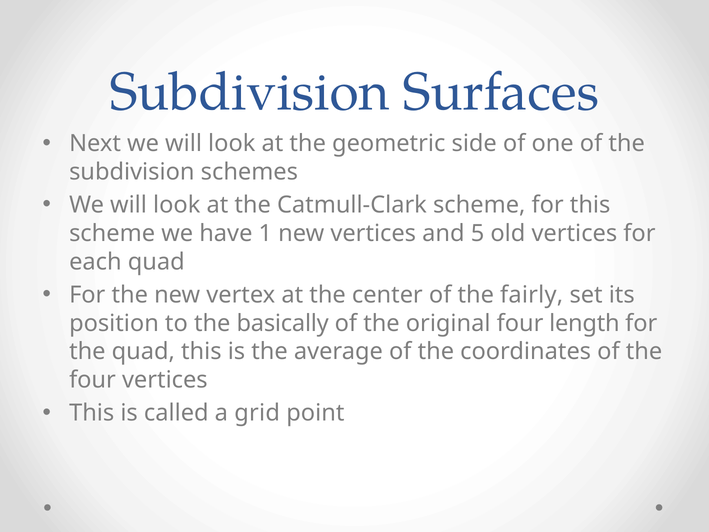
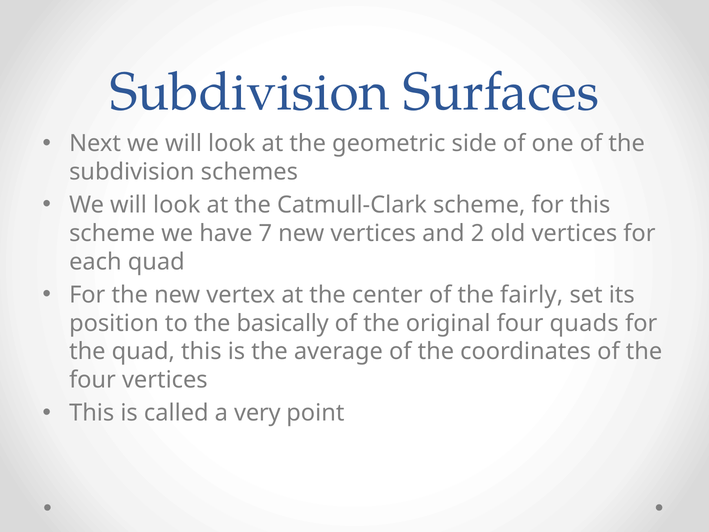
1: 1 -> 7 (265, 233)
5: 5 -> 2 (478, 233)
length: length -> quads (584, 323)
grid: grid -> very (257, 413)
